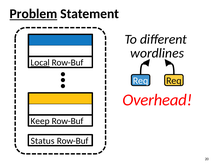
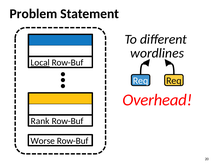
Problem underline: present -> none (33, 14)
Keep: Keep -> Rank (40, 121)
Status: Status -> Worse (43, 141)
